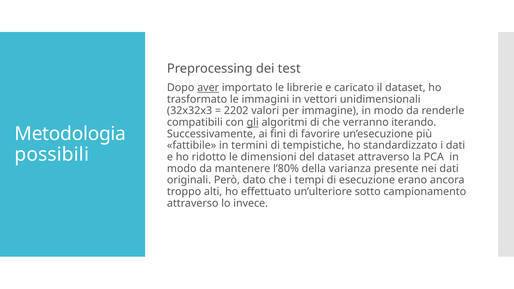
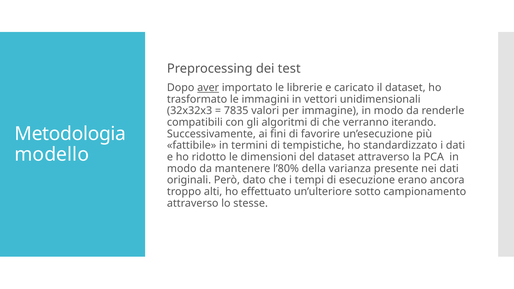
2202: 2202 -> 7835 (236, 111)
gli underline: present -> none (253, 122)
possibili: possibili -> modello (52, 155)
invece: invece -> stesse (251, 203)
